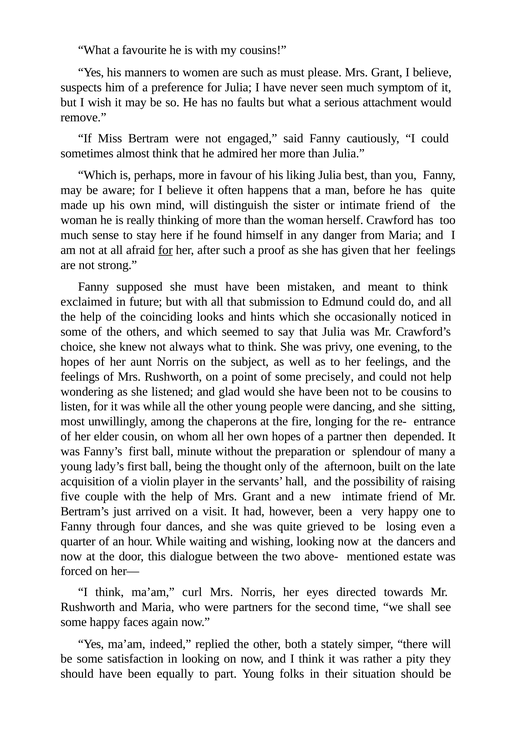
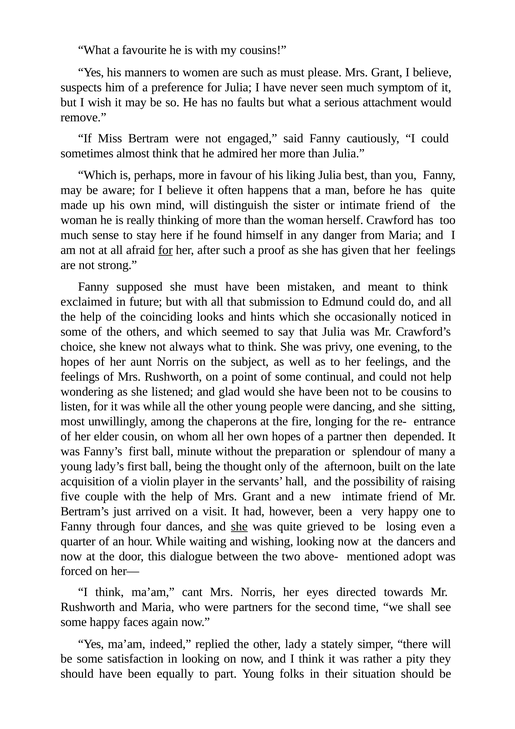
precisely: precisely -> continual (330, 376)
she underline: none -> present (239, 526)
estate: estate -> adopt (418, 556)
curl: curl -> cant (192, 592)
both: both -> lady (296, 644)
